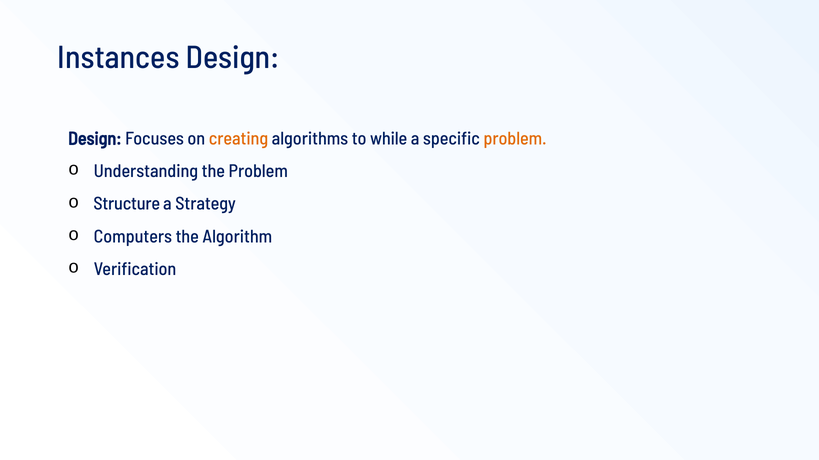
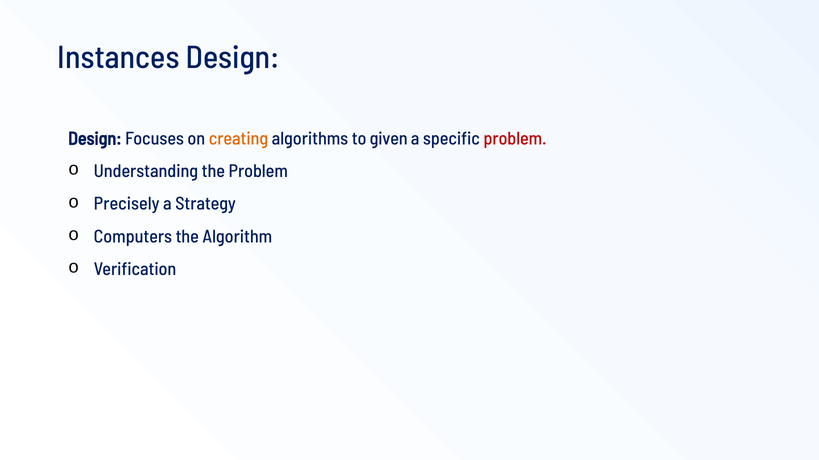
while: while -> given (389, 139)
problem colour: orange -> red (515, 139)
Structure: Structure -> Precisely (127, 204)
